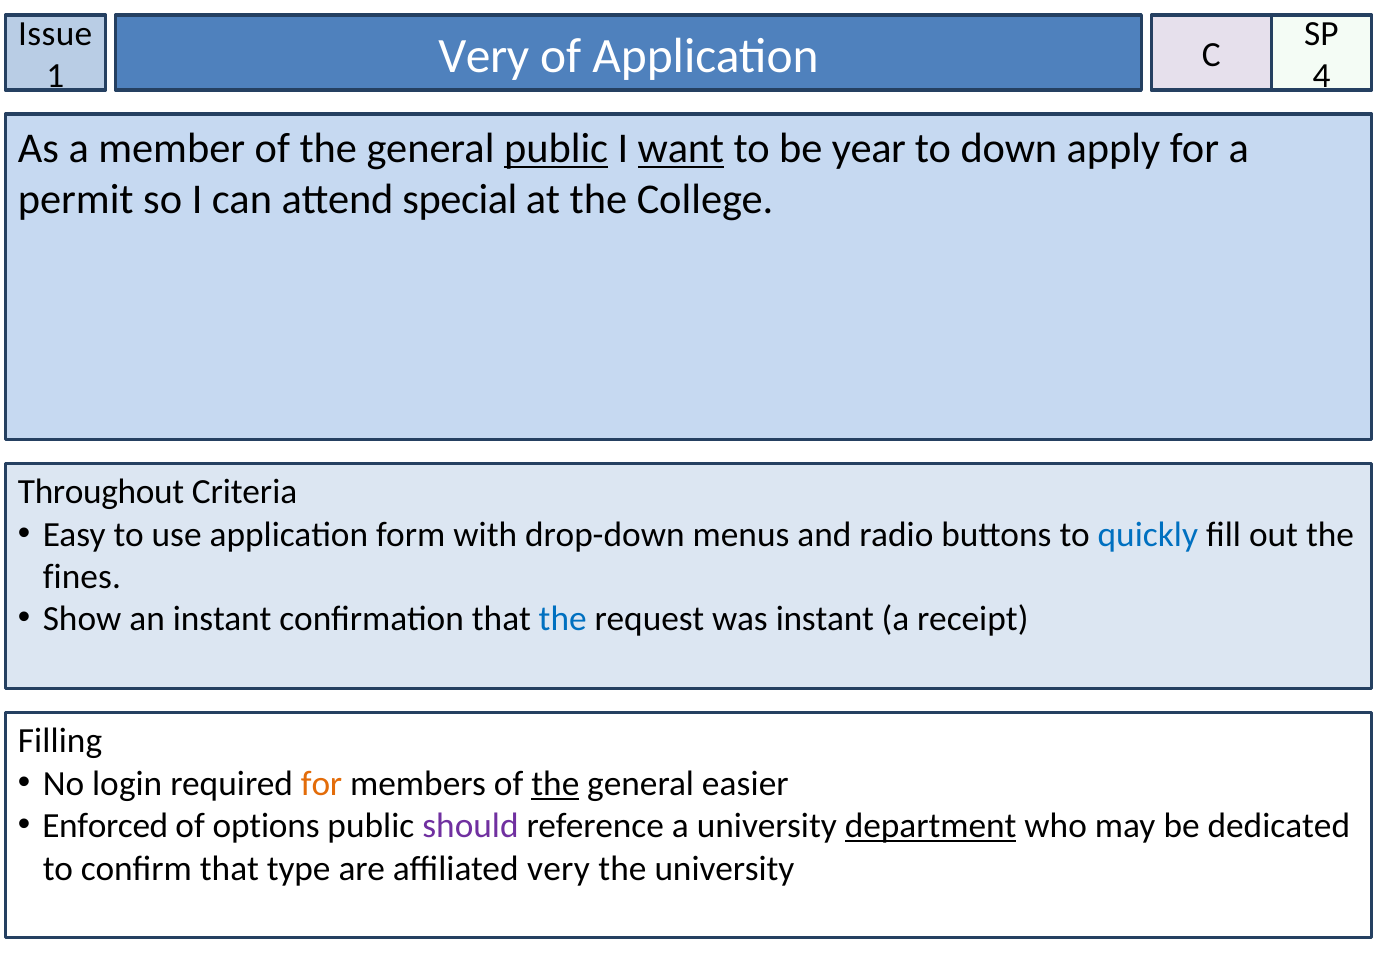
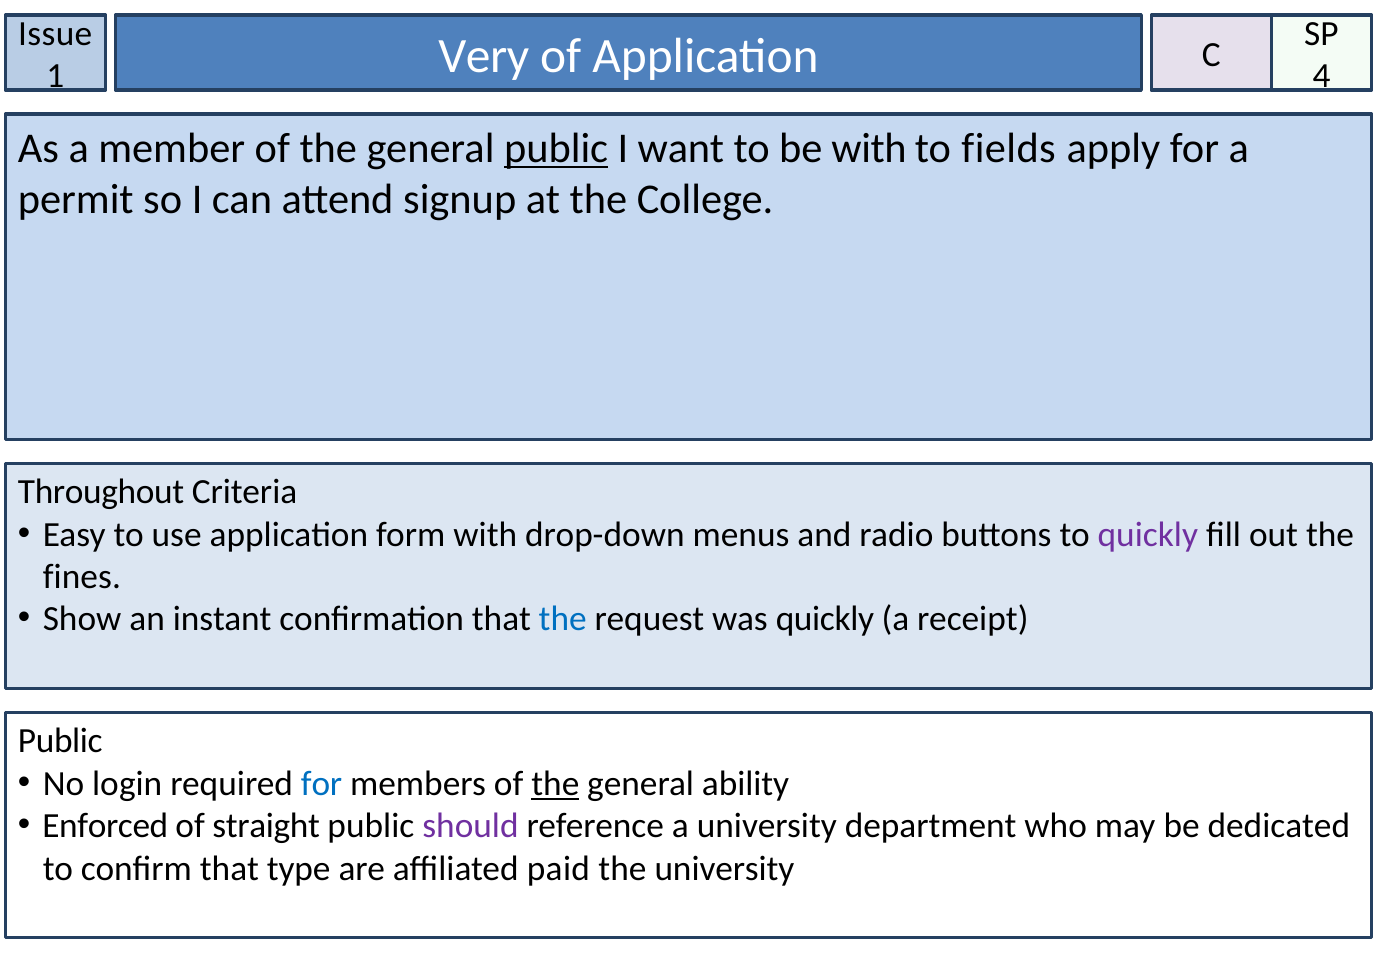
want underline: present -> none (681, 149)
be year: year -> with (869, 149)
down: down -> fields (1009, 149)
special: special -> signup (460, 200)
quickly colour: blue -> purple (1148, 535)
was instant: instant -> quickly (825, 619)
Filling: Filling -> Public (60, 742)
for colour: orange -> blue (322, 784)
easier: easier -> ability (745, 784)
options: options -> straight (266, 826)
department underline: present -> none (931, 826)
affiliated very: very -> paid (558, 869)
